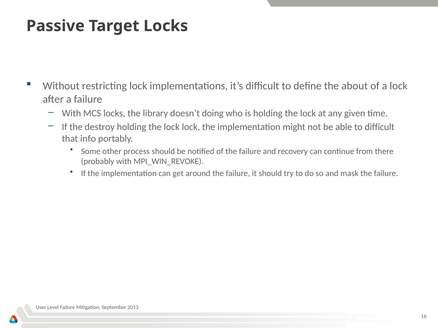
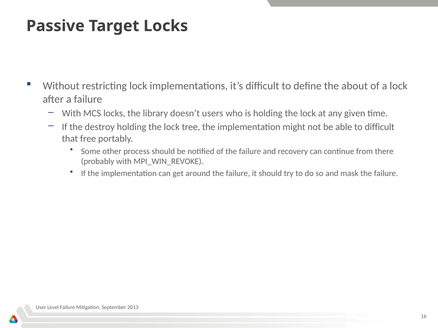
doing: doing -> users (213, 114)
lock lock: lock -> tree (191, 127)
info: info -> free (88, 139)
